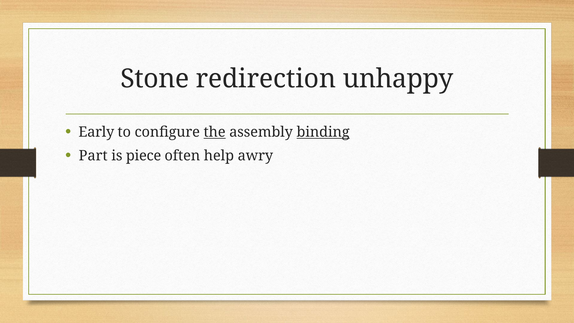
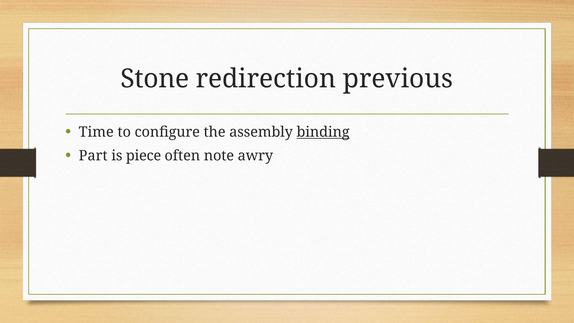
unhappy: unhappy -> previous (398, 79)
Early: Early -> Time (96, 132)
the underline: present -> none (215, 132)
help: help -> note (219, 156)
